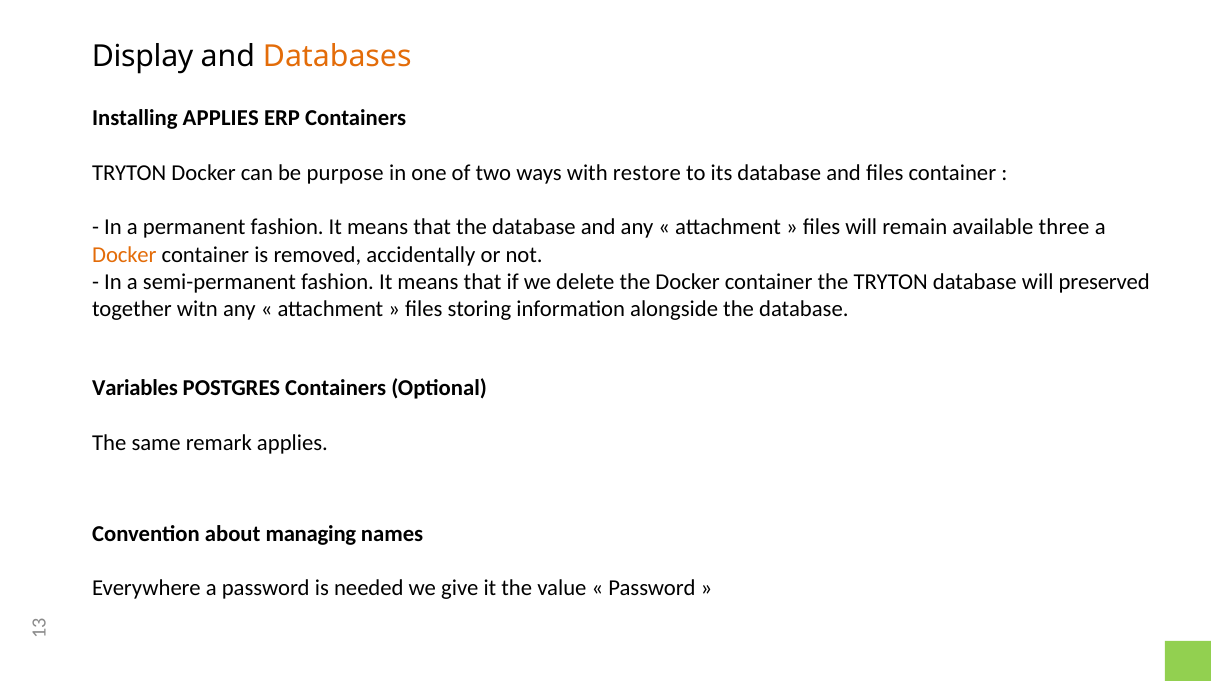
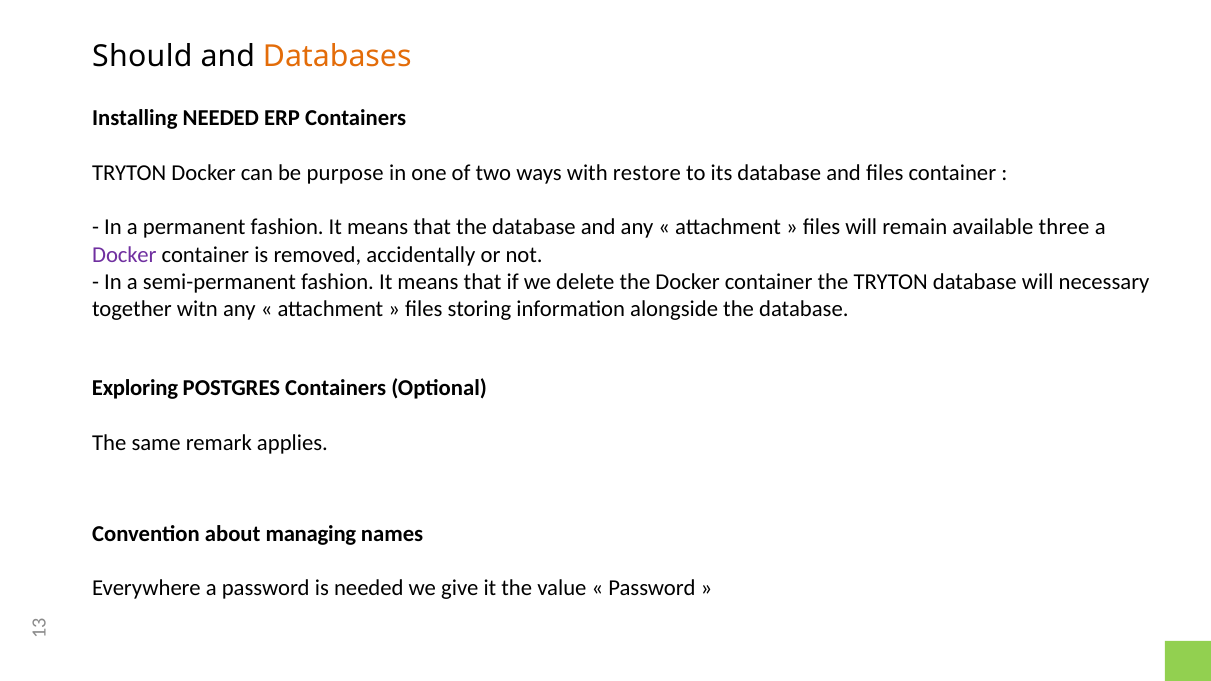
Display: Display -> Should (142, 57)
Installing APPLIES: APPLIES -> NEEDED (221, 118)
Docker colour: orange -> purple (124, 255)
preserved: preserved -> necessary (1104, 282)
Variables: Variables -> Exploring (135, 388)
